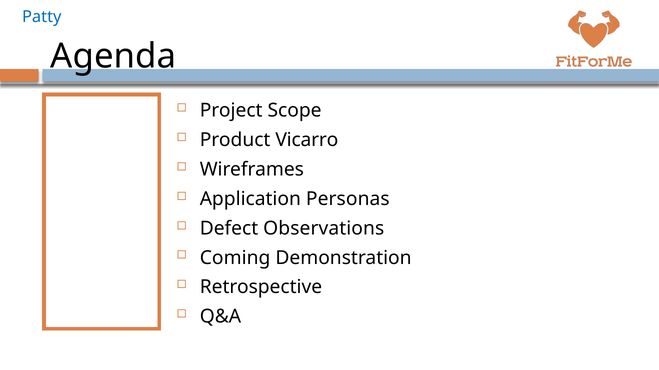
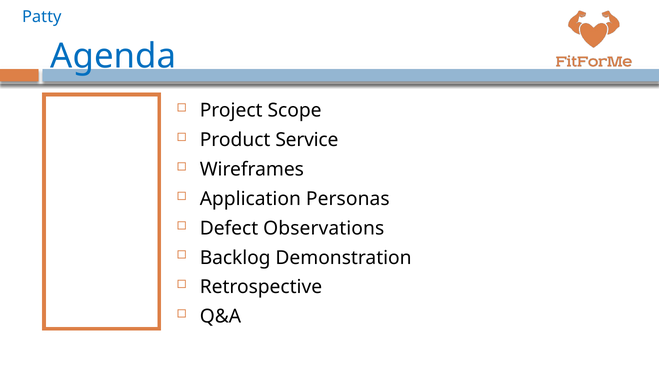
Agenda colour: black -> blue (113, 56)
Vicarro: Vicarro -> Service (307, 140)
Coming: Coming -> Backlog (235, 258)
